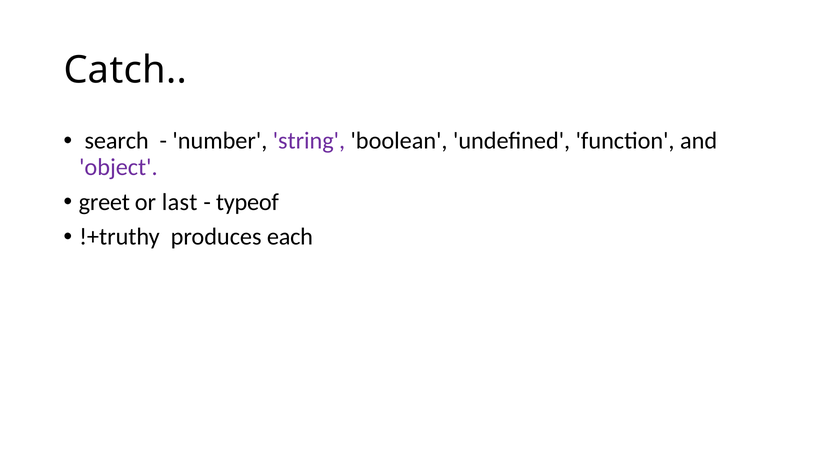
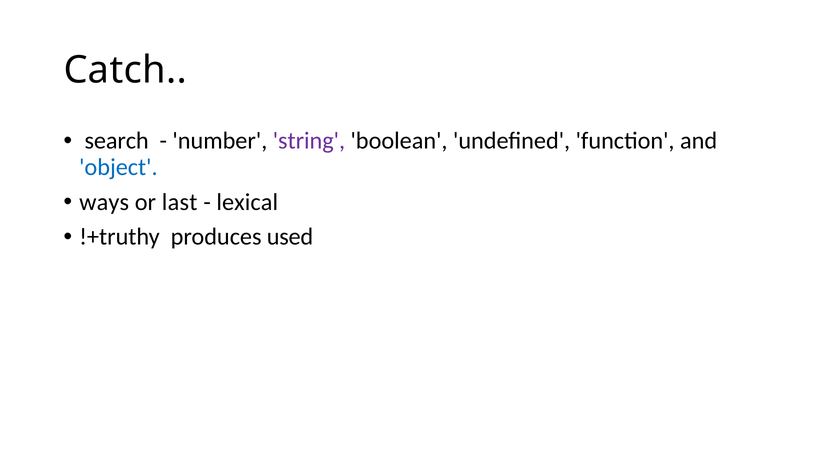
object colour: purple -> blue (118, 167)
greet: greet -> ways (104, 202)
typeof: typeof -> lexical (247, 202)
each: each -> used (290, 237)
